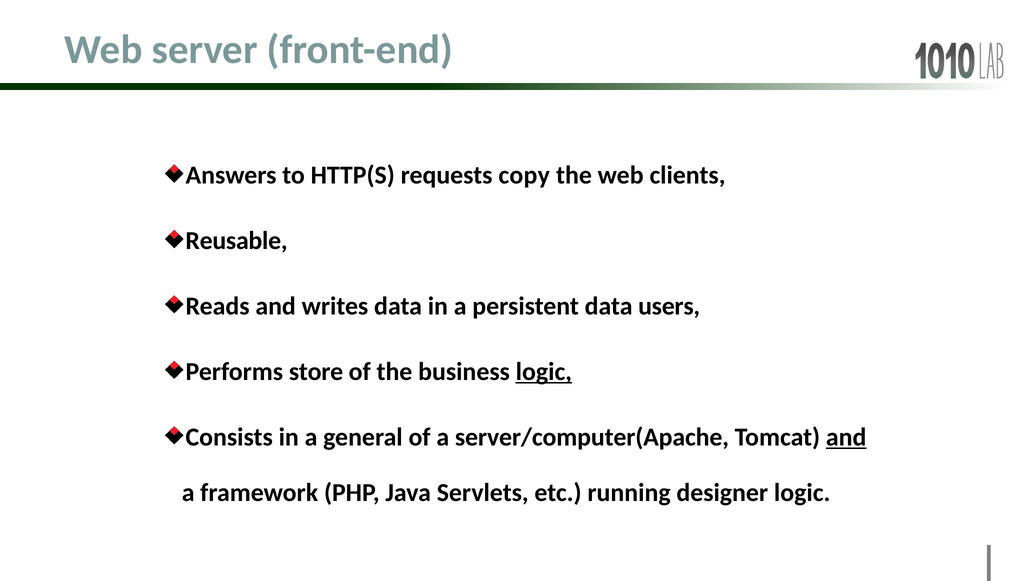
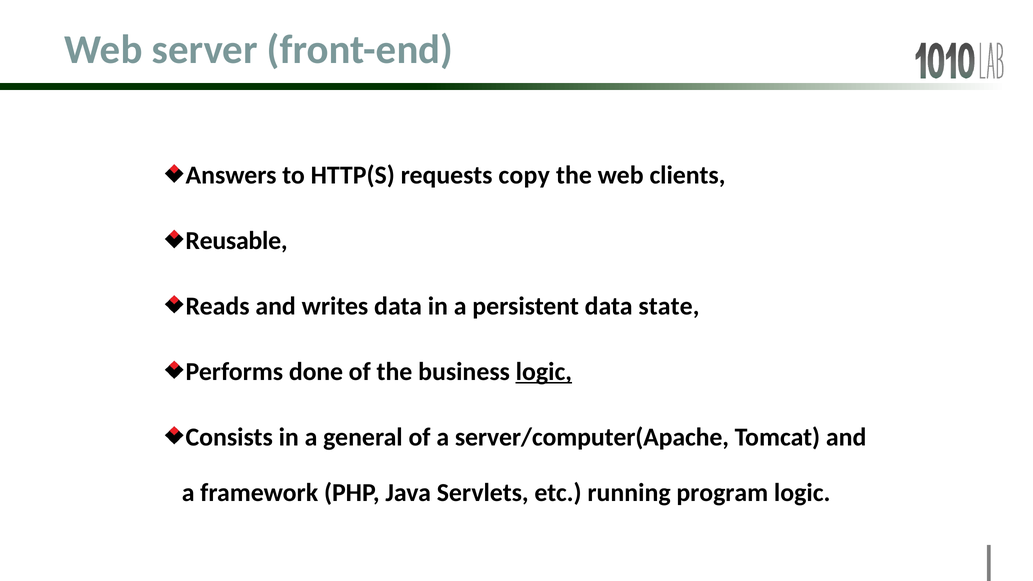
users: users -> state (669, 306)
store: store -> done (316, 372)
and underline: present -> none (846, 437)
designer: designer -> program (722, 493)
